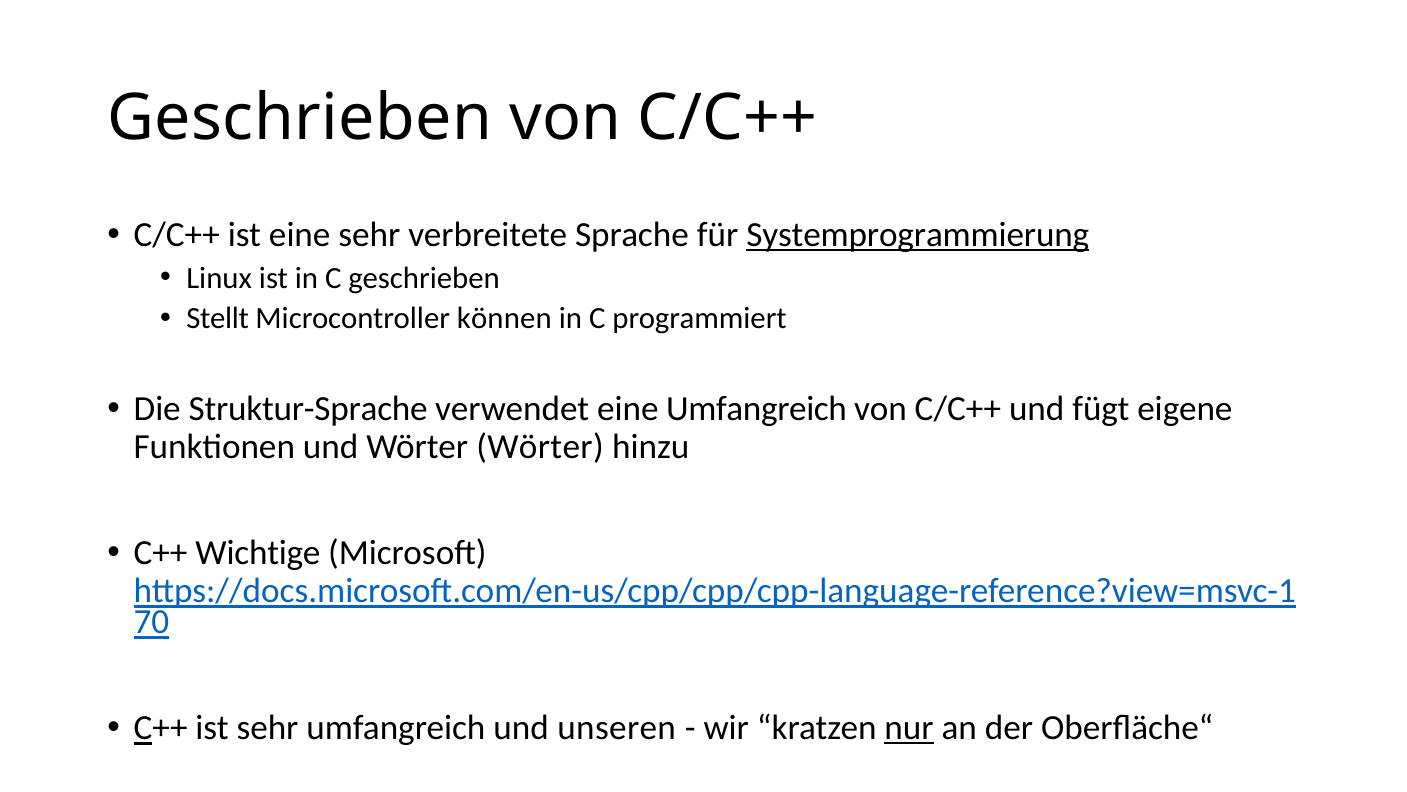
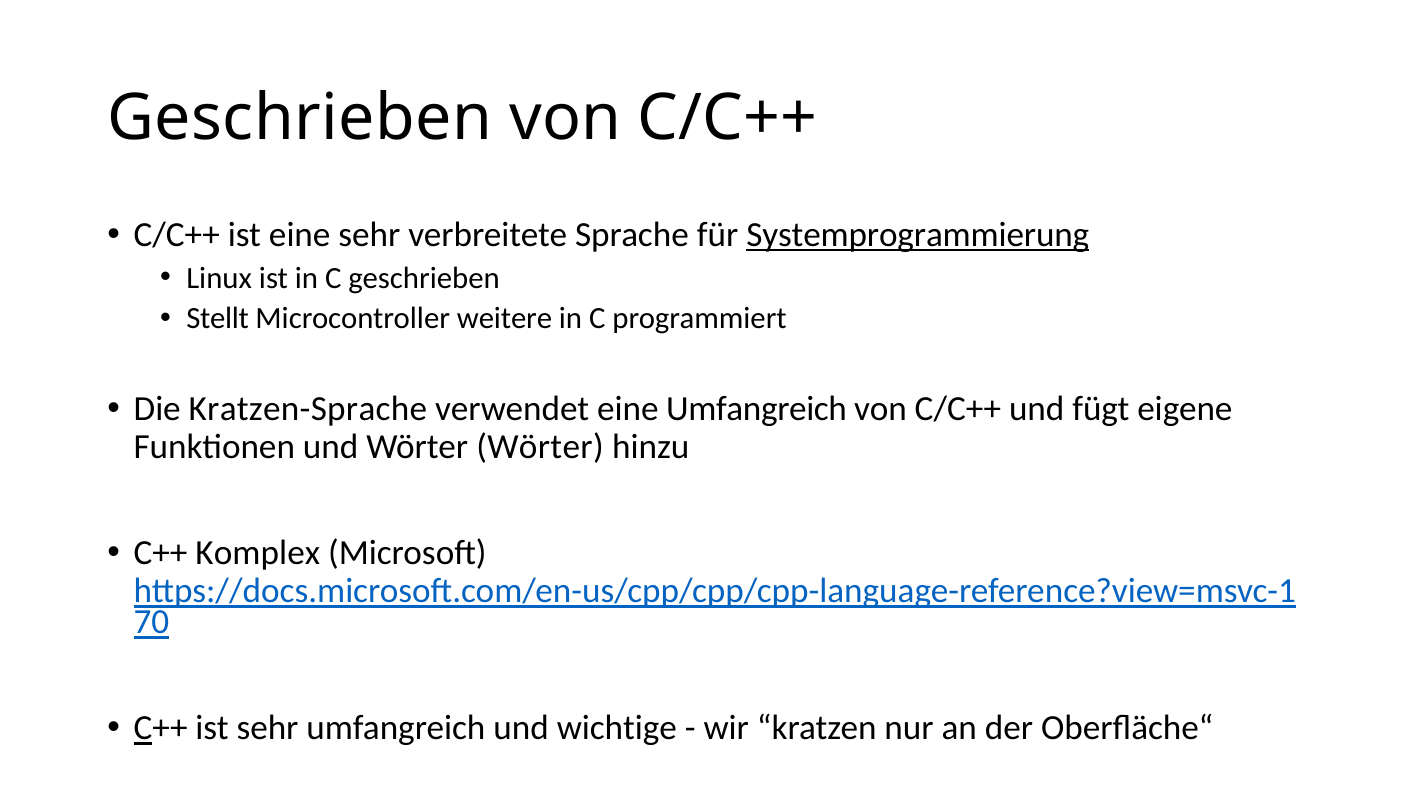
können: können -> weitere (505, 318)
Struktur-Sprache: Struktur-Sprache -> Kratzen-Sprache (308, 409)
Wichtige: Wichtige -> Komplex (258, 552)
unseren: unseren -> wichtige (617, 728)
nur underline: present -> none (909, 728)
